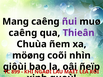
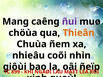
caêng: caêng -> chöùa (23, 33)
Thieân colour: purple -> orange (79, 33)
möøng: möøng -> nhieâu (29, 56)
